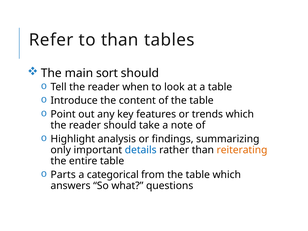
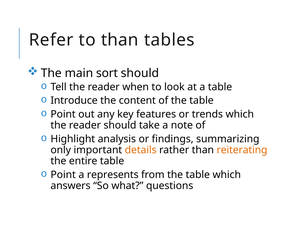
details colour: blue -> orange (141, 150)
Parts: Parts -> Point (63, 175)
categorical: categorical -> represents (113, 175)
